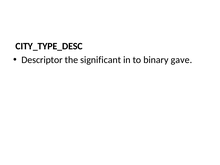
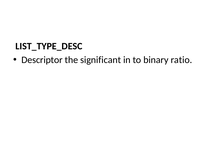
CITY_TYPE_DESC: CITY_TYPE_DESC -> LIST_TYPE_DESC (49, 46)
gave: gave -> ratio (181, 60)
